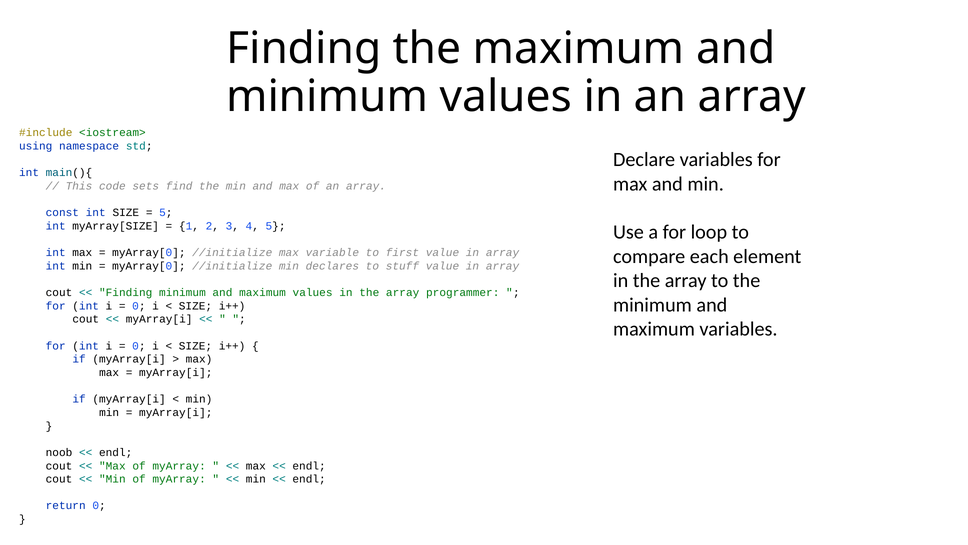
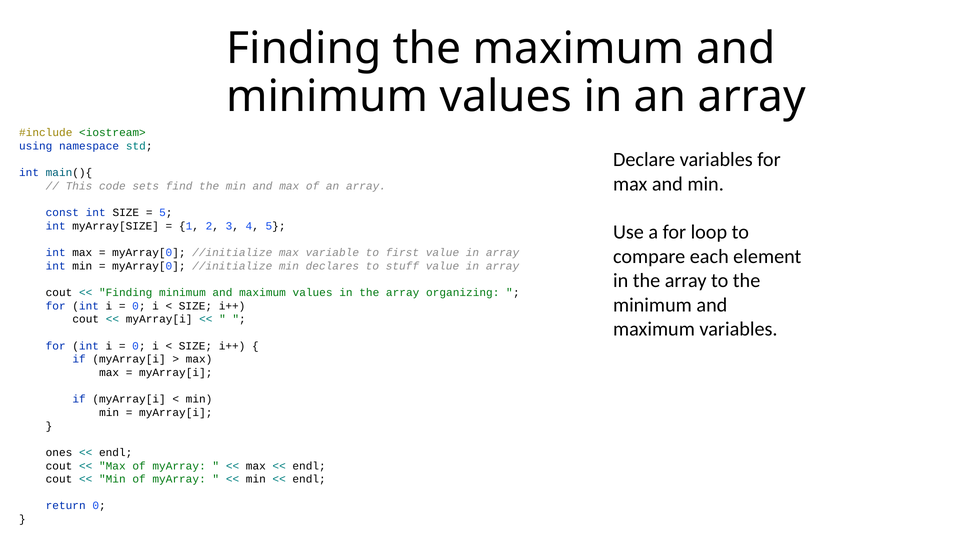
programmer: programmer -> organizing (463, 292)
noob: noob -> ones (59, 452)
